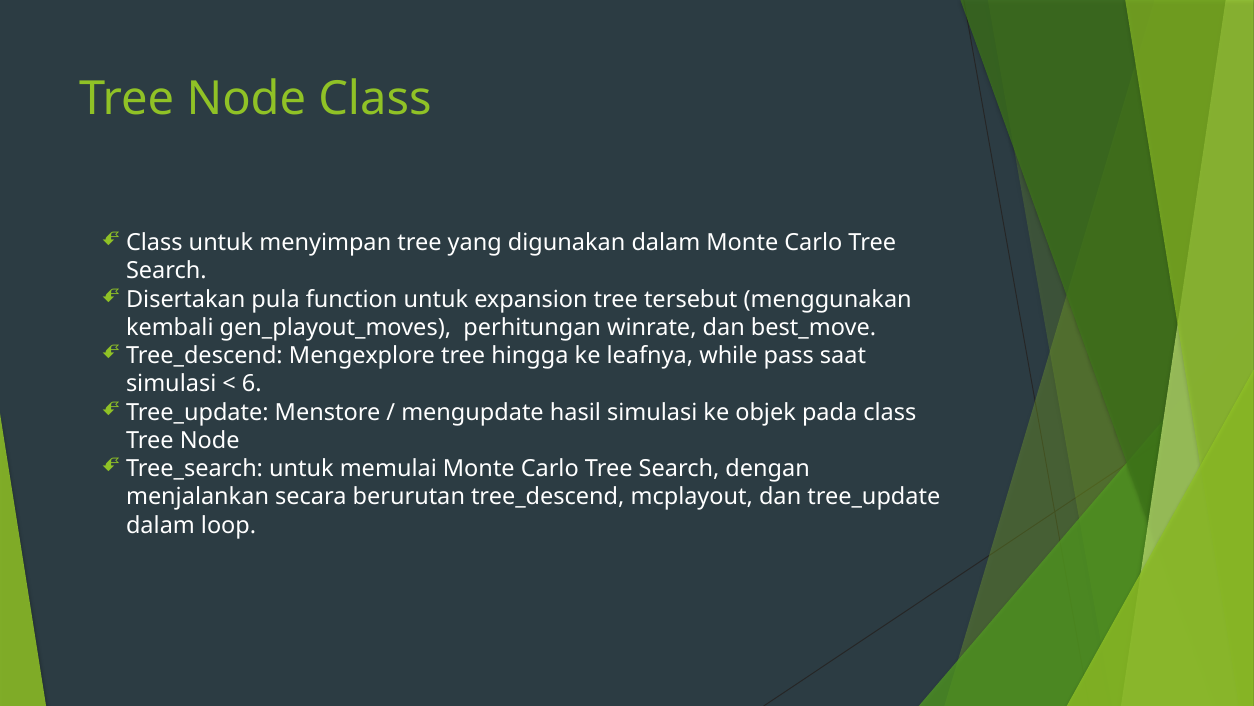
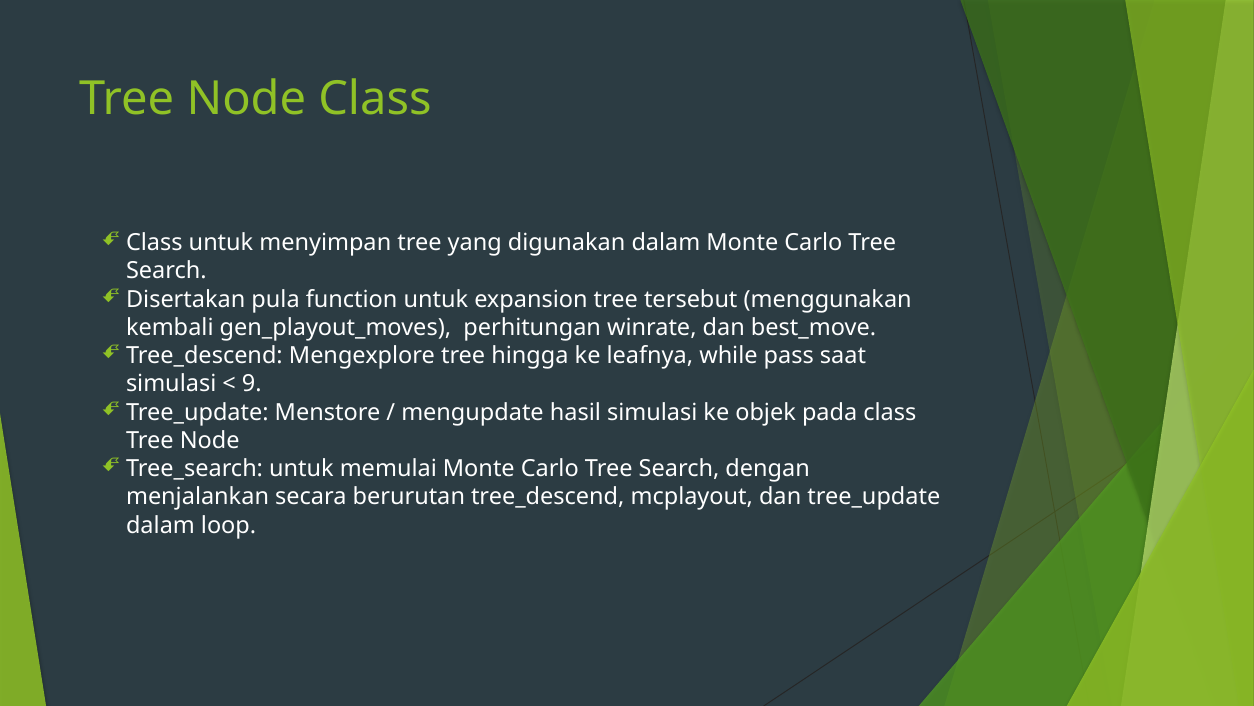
6: 6 -> 9 (252, 384)
